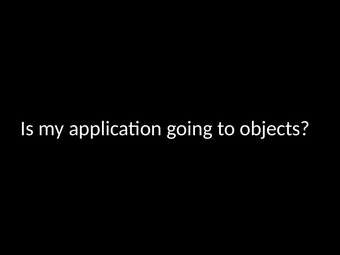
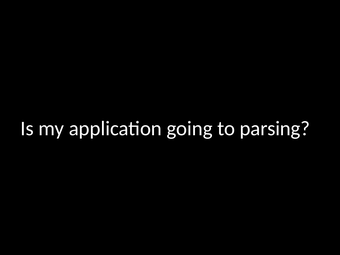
objects: objects -> parsing (275, 128)
